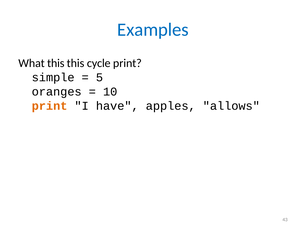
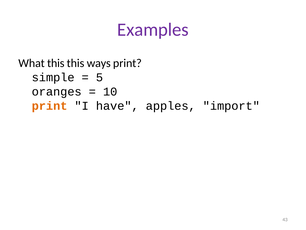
Examples colour: blue -> purple (153, 30)
cycle: cycle -> ways (99, 63)
allows: allows -> import (231, 106)
